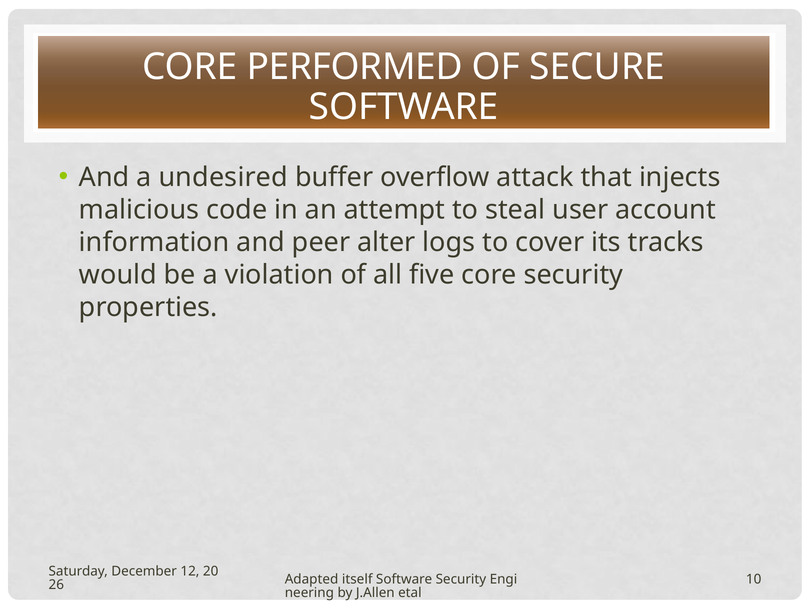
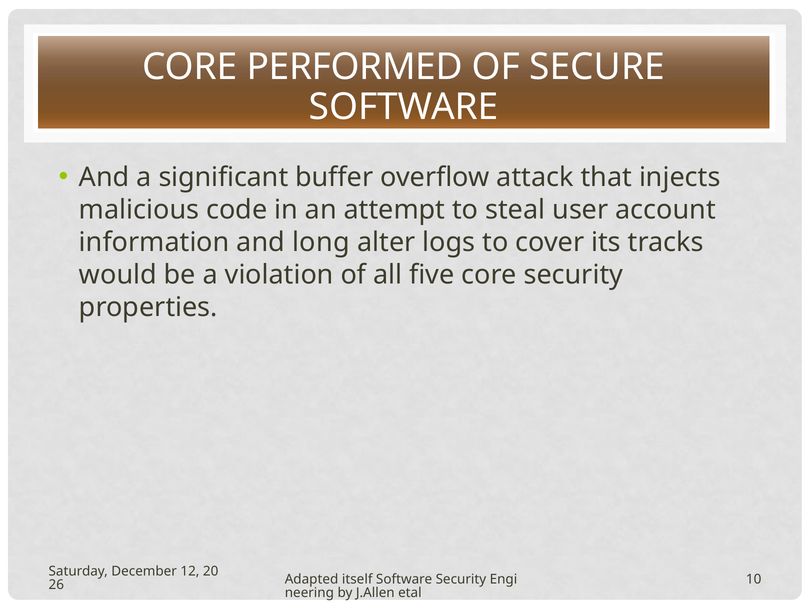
undesired: undesired -> significant (223, 177)
peer: peer -> long (321, 242)
